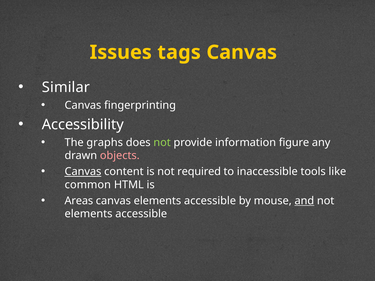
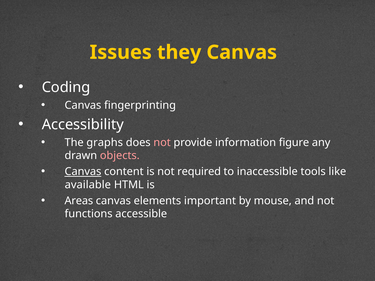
tags: tags -> they (179, 52)
Similar: Similar -> Coding (66, 87)
not colour: light green -> pink (162, 143)
common: common -> available (88, 185)
canvas elements accessible: accessible -> important (210, 201)
and underline: present -> none (304, 201)
elements: elements -> functions (89, 214)
